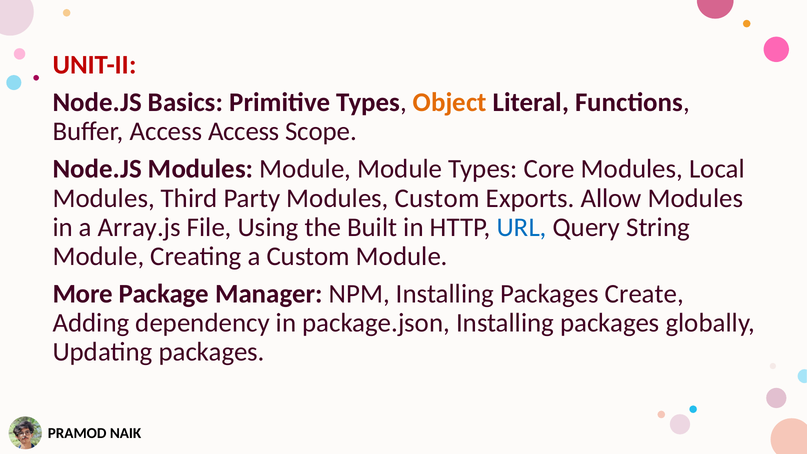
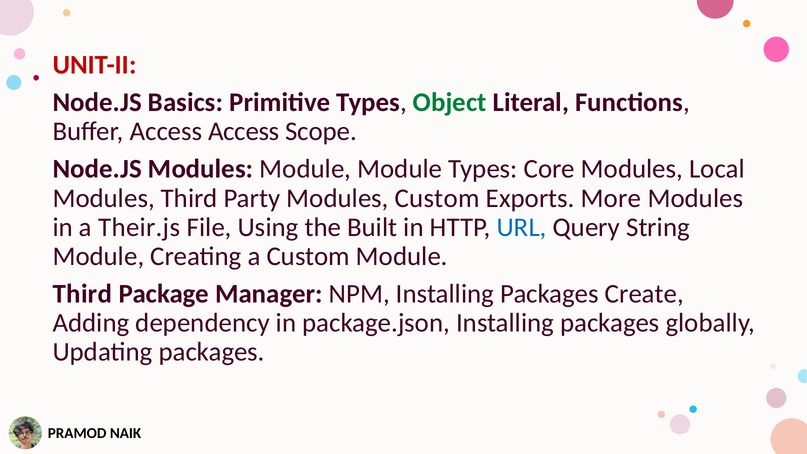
Object colour: orange -> green (450, 102)
Allow: Allow -> More (611, 198)
Array.js: Array.js -> Their.js (139, 227)
More: More -> Third (82, 294)
